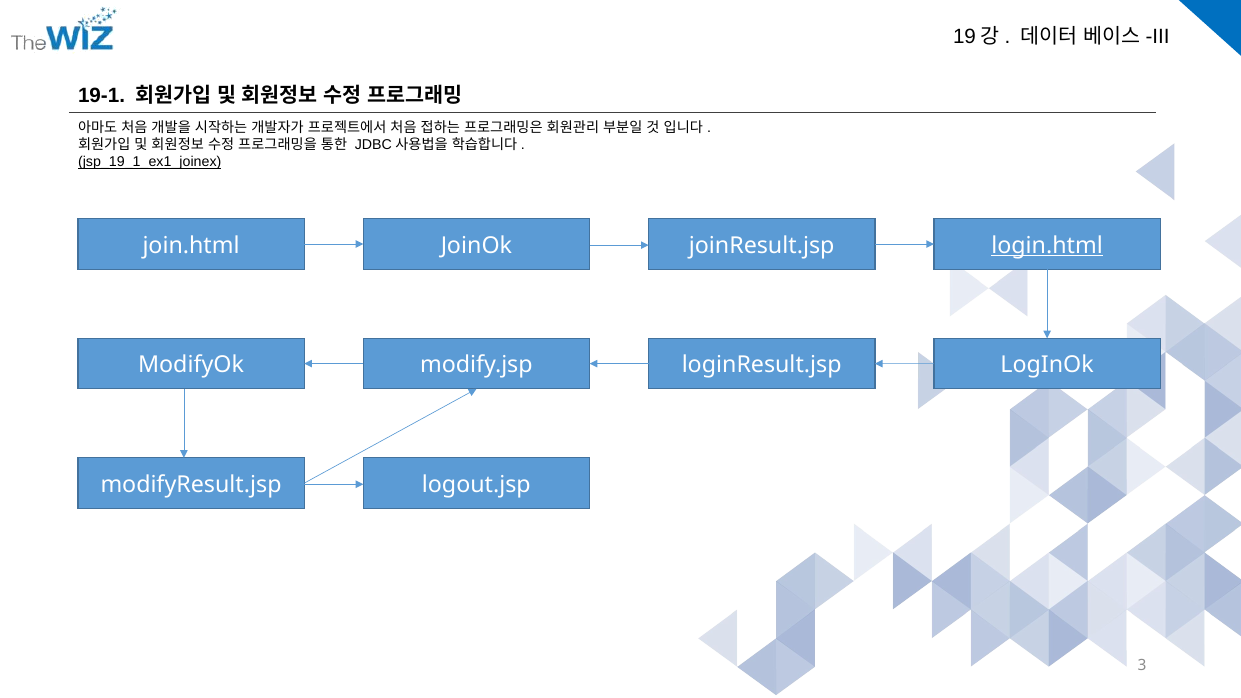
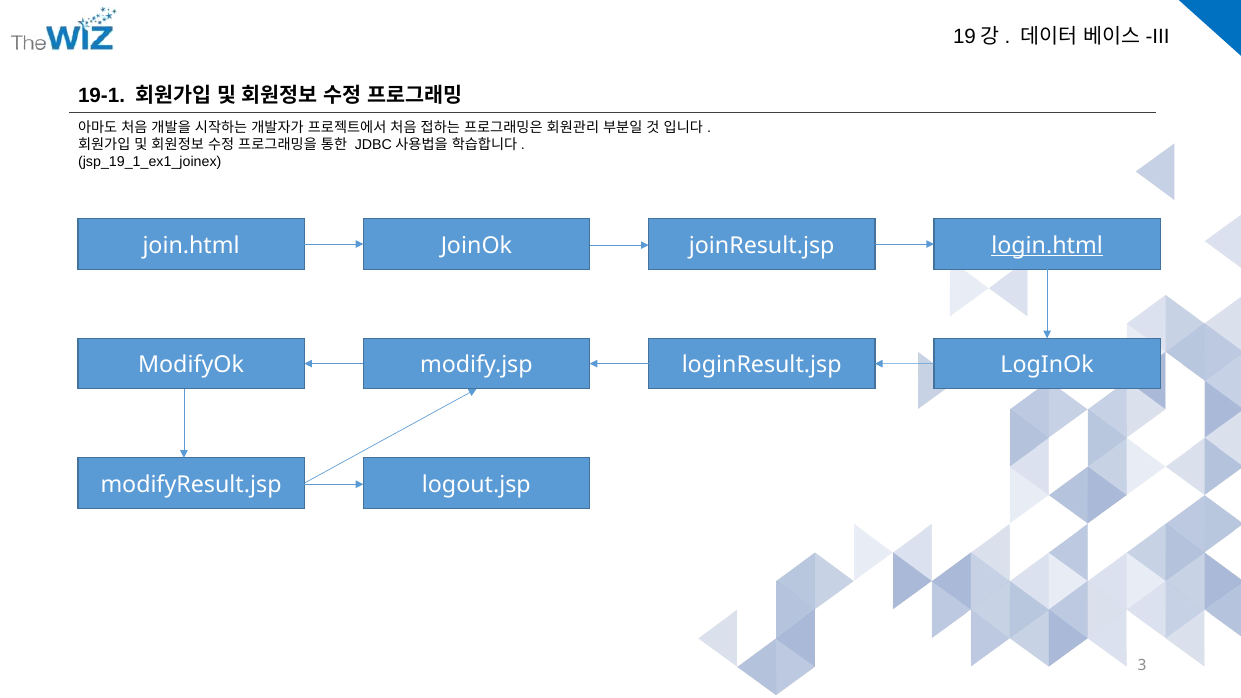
jsp_19_1_ex1_joinex underline: present -> none (150, 162)
